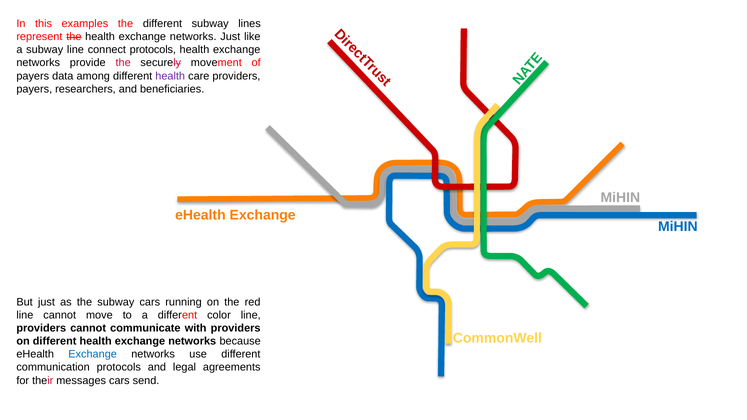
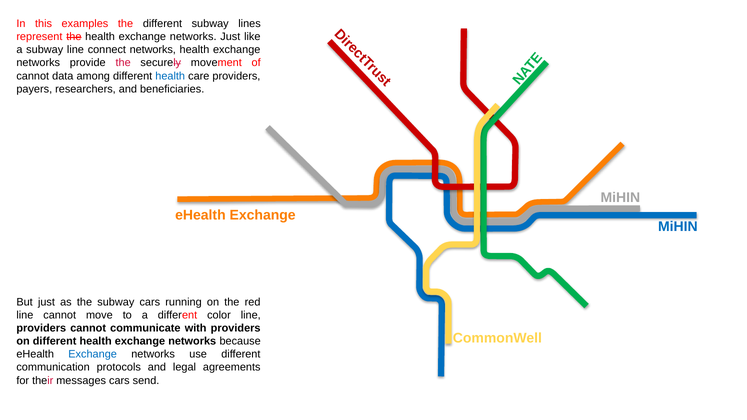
connect protocols: protocols -> networks (153, 50)
payers: payers -> cannot (33, 76)
health colour: purple -> blue (170, 76)
